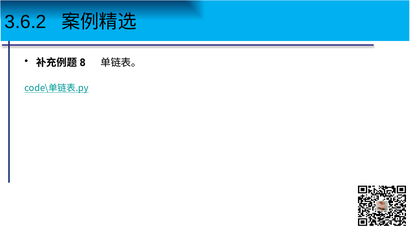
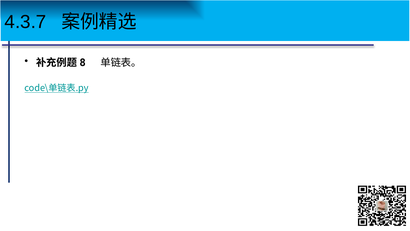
3.6.2: 3.6.2 -> 4.3.7 (26, 22)
